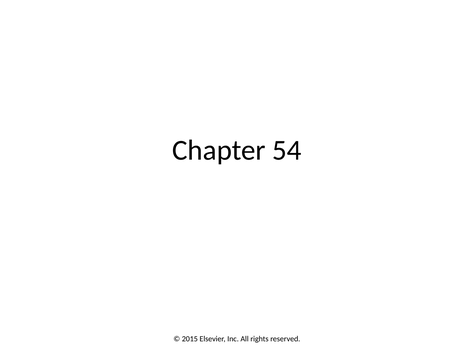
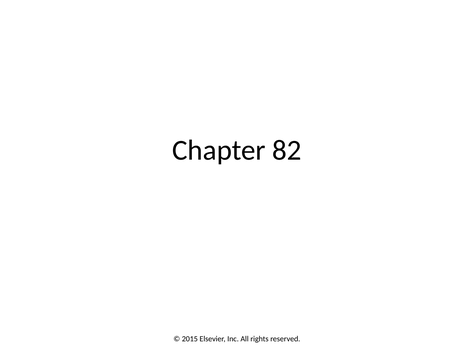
54: 54 -> 82 (287, 151)
